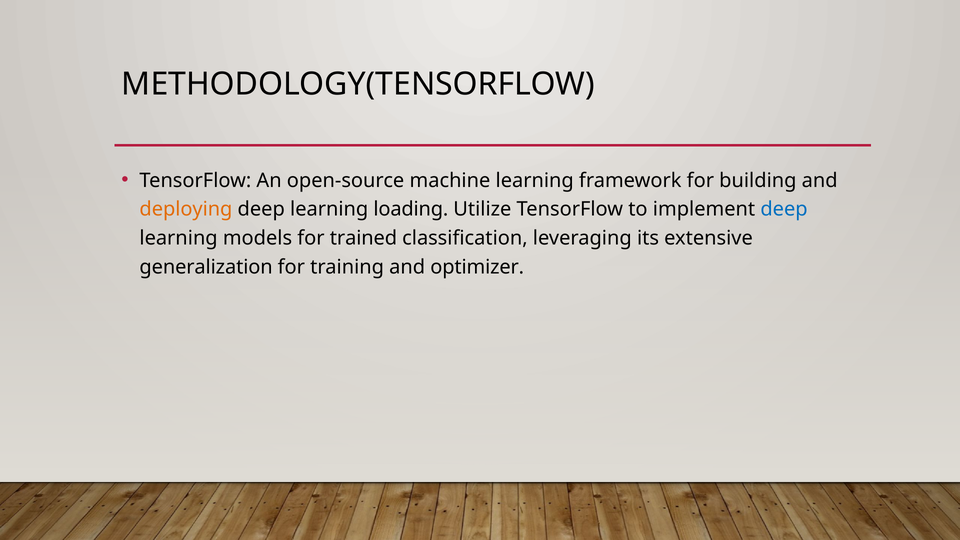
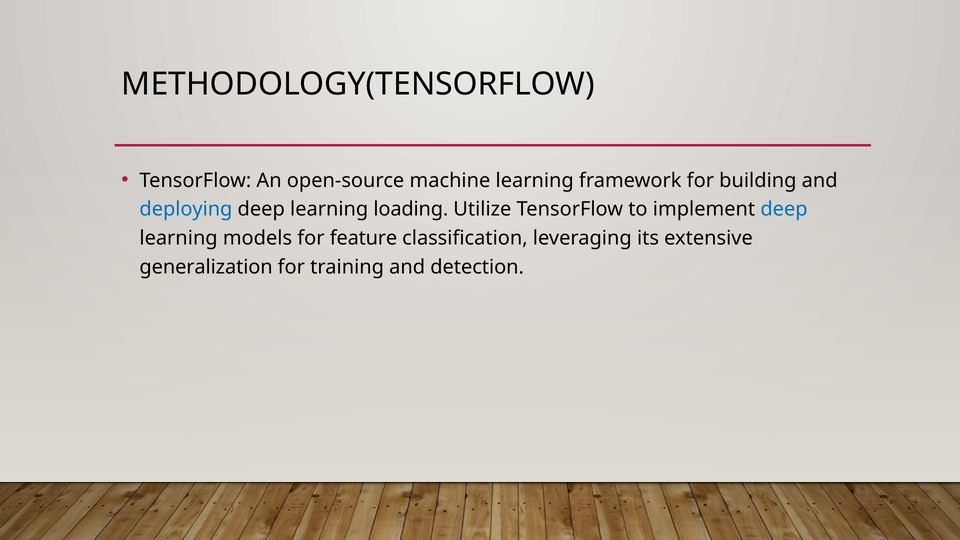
deploying colour: orange -> blue (186, 209)
trained: trained -> feature (364, 238)
optimizer: optimizer -> detection (477, 267)
